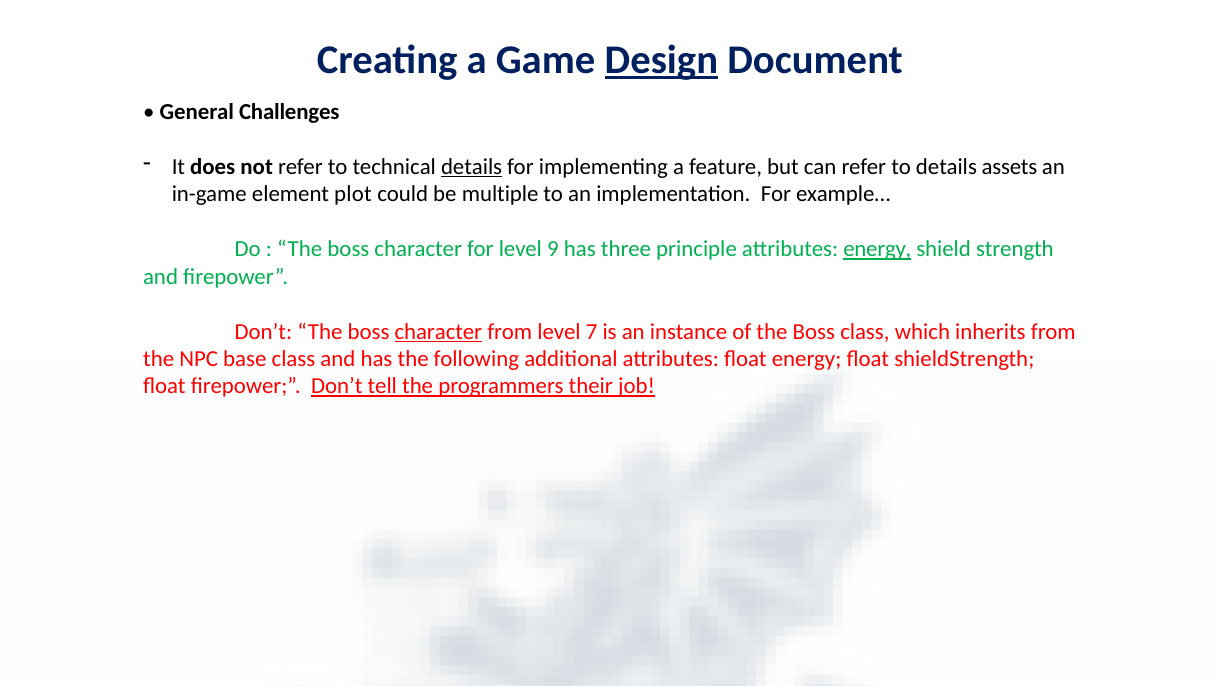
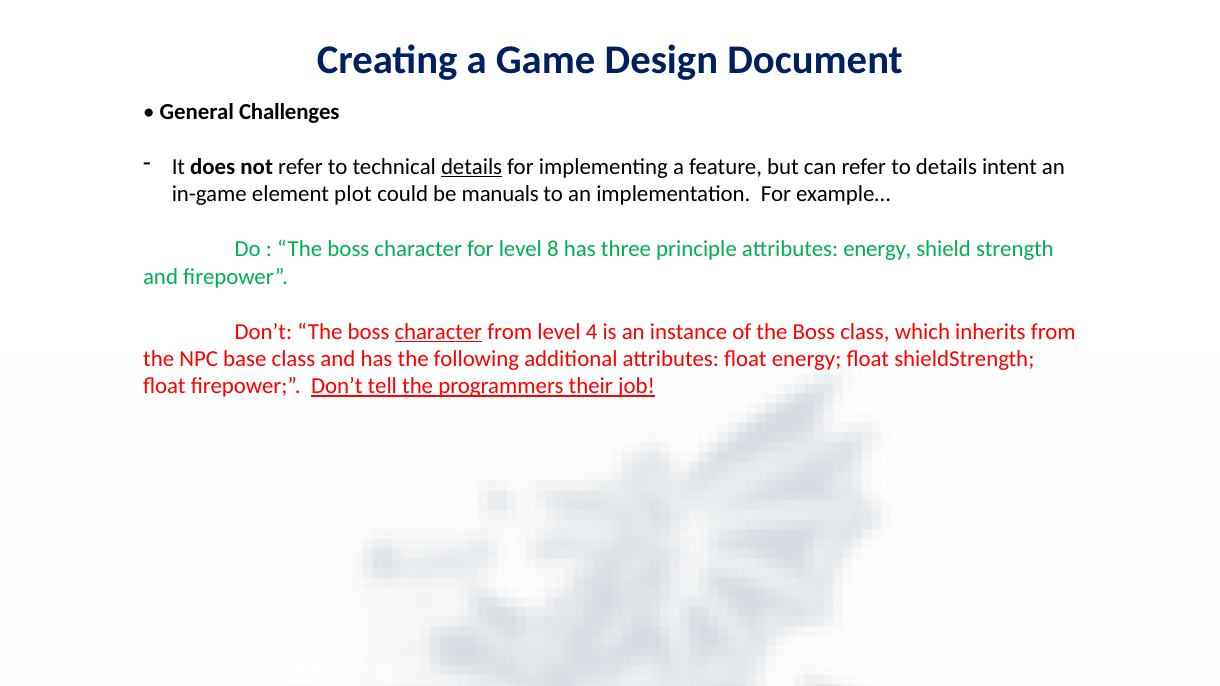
Design underline: present -> none (661, 60)
assets: assets -> intent (1009, 167)
multiple: multiple -> manuals (500, 194)
9: 9 -> 8 (553, 249)
energy underline: present -> none (877, 249)
7: 7 -> 4 (592, 332)
